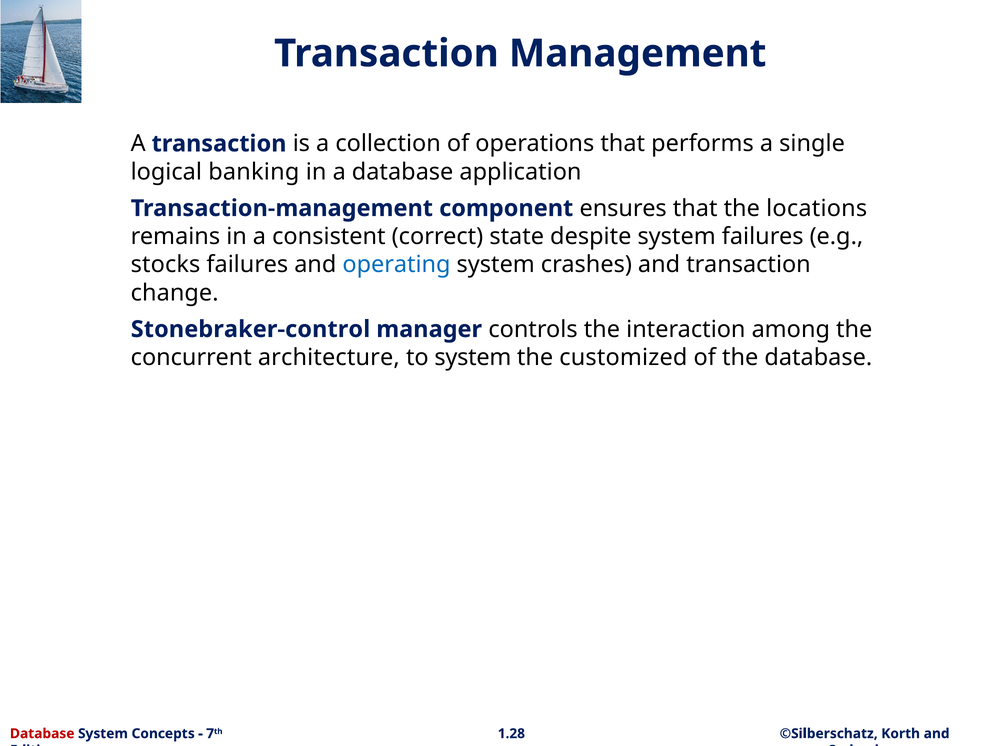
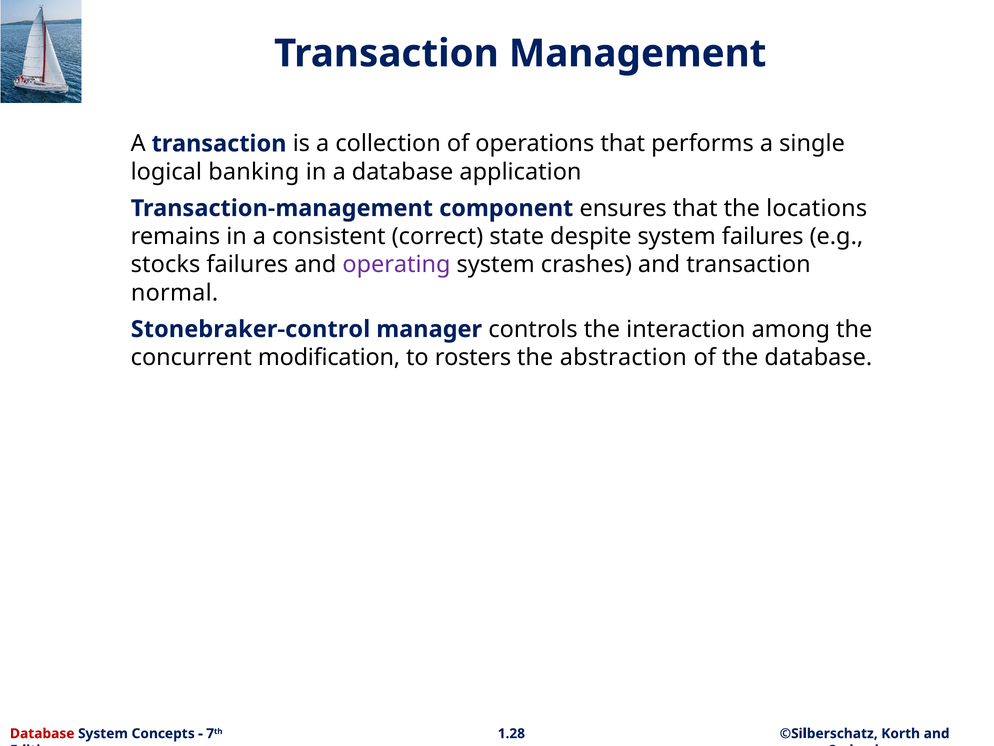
operating colour: blue -> purple (396, 265)
change: change -> normal (175, 293)
architecture: architecture -> modification (329, 357)
to system: system -> rosters (473, 357)
customized: customized -> abstraction (623, 357)
